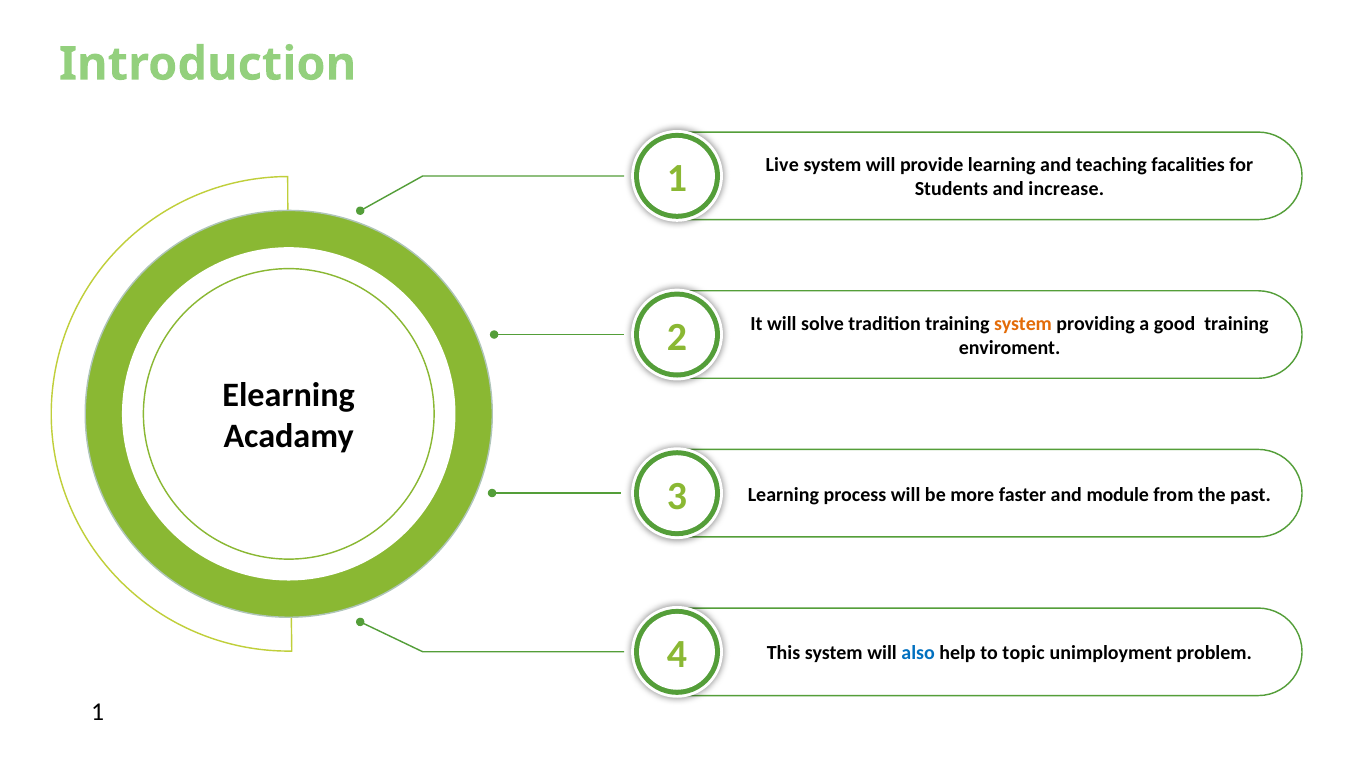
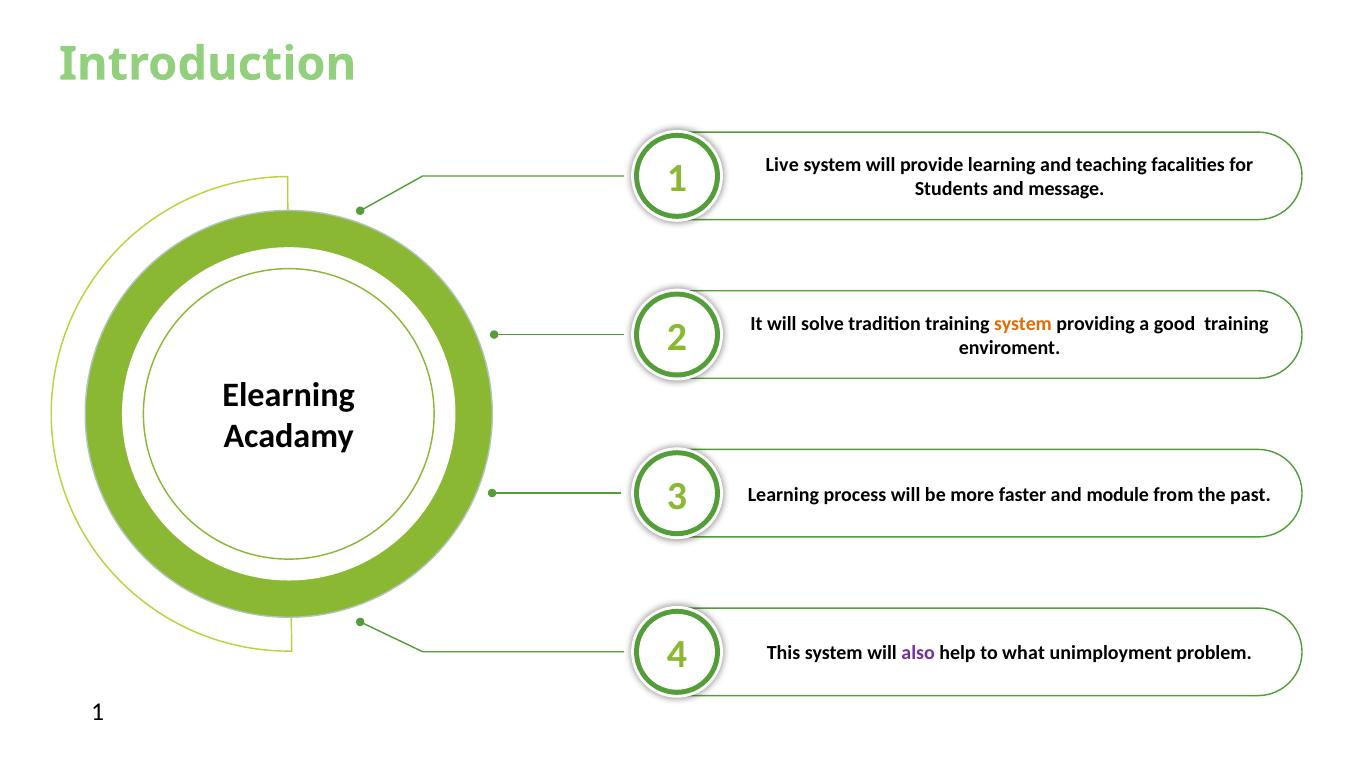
increase: increase -> message (1066, 189)
also colour: blue -> purple (918, 654)
topic: topic -> what (1024, 654)
